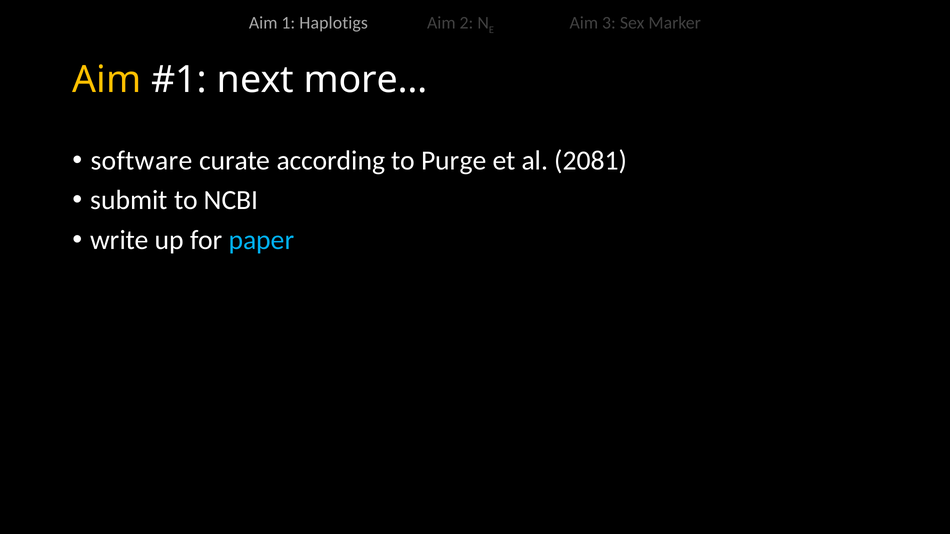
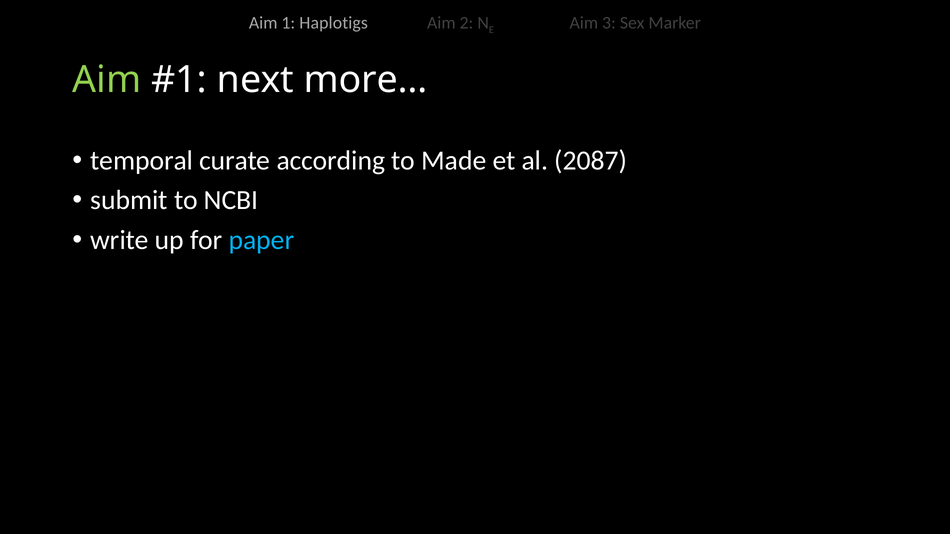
Aim colour: yellow -> light green (107, 80)
software: software -> temporal (142, 161)
Purge: Purge -> Made (454, 161)
2081: 2081 -> 2087 (591, 161)
